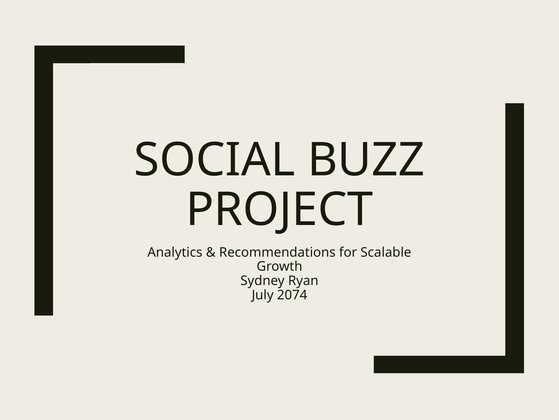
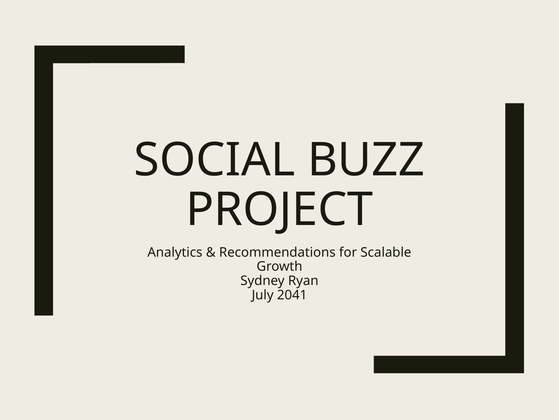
2074: 2074 -> 2041 (292, 294)
